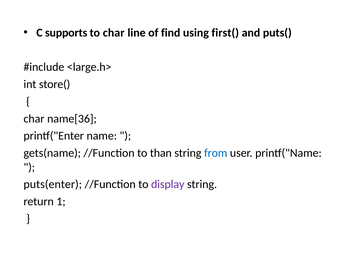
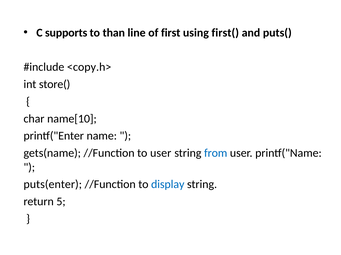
to char: char -> than (114, 33)
find: find -> first (171, 33)
<large.h>: <large.h> -> <copy.h> (89, 67)
name[36: name[36 -> name[10 (72, 119)
to than: than -> user (161, 153)
display colour: purple -> blue (168, 185)
1: 1 -> 5 (61, 202)
